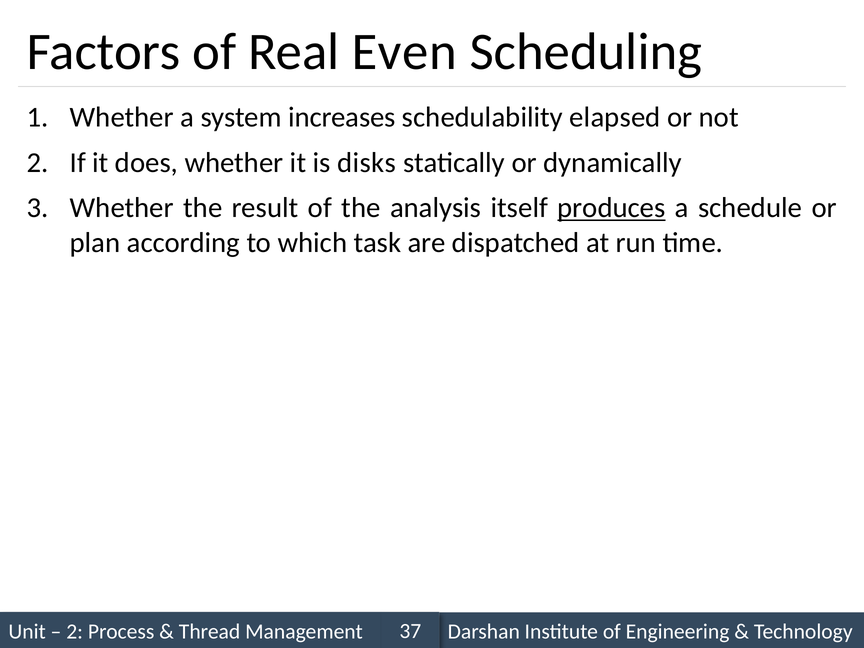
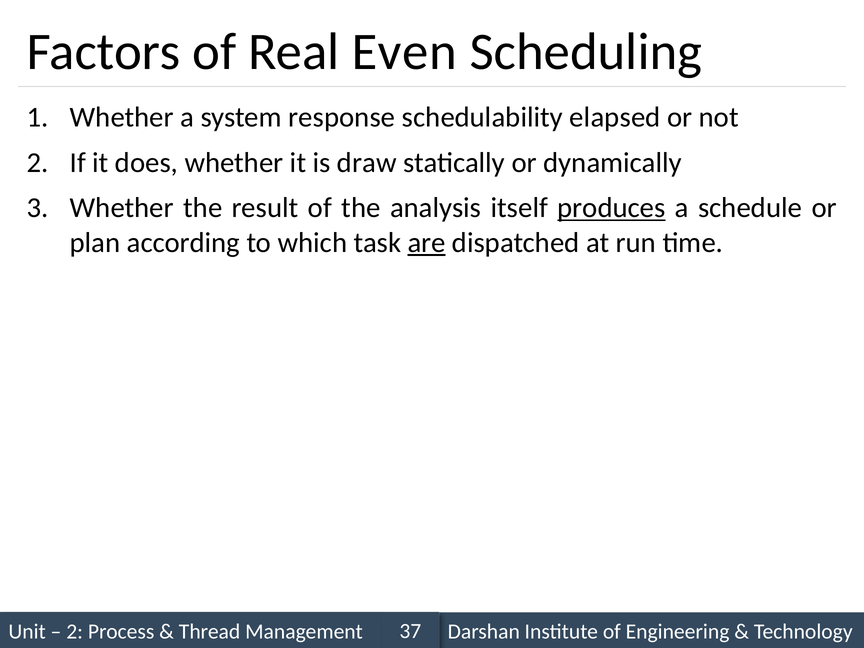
increases: increases -> response (342, 117)
disks: disks -> draw (367, 163)
are underline: none -> present (427, 243)
